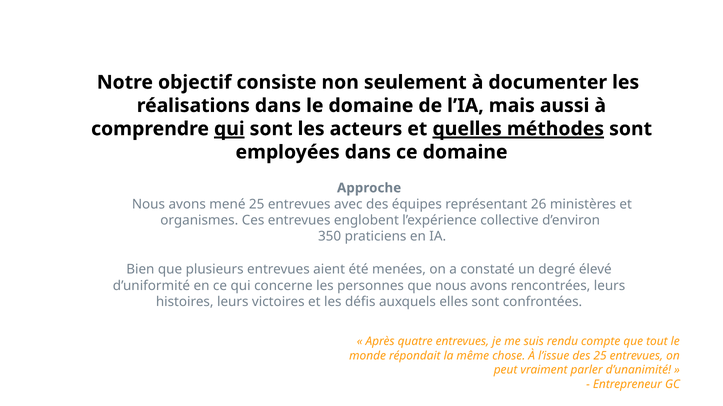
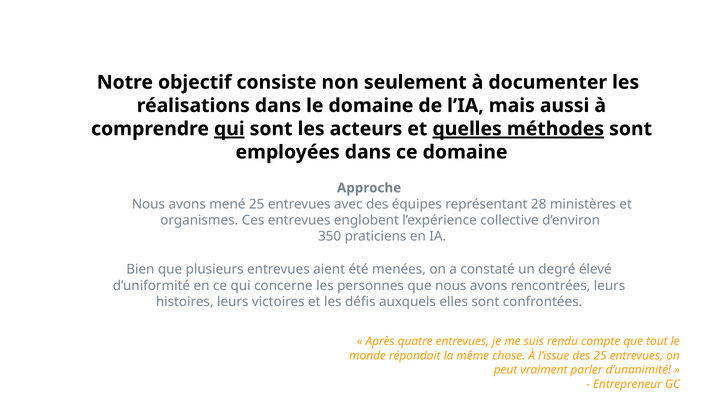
26: 26 -> 28 (539, 205)
